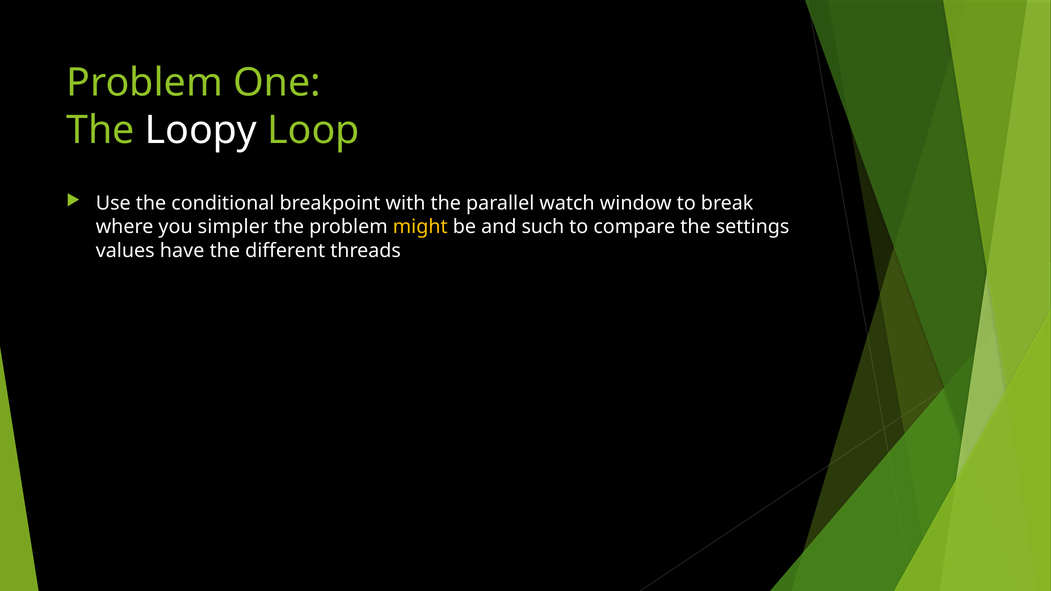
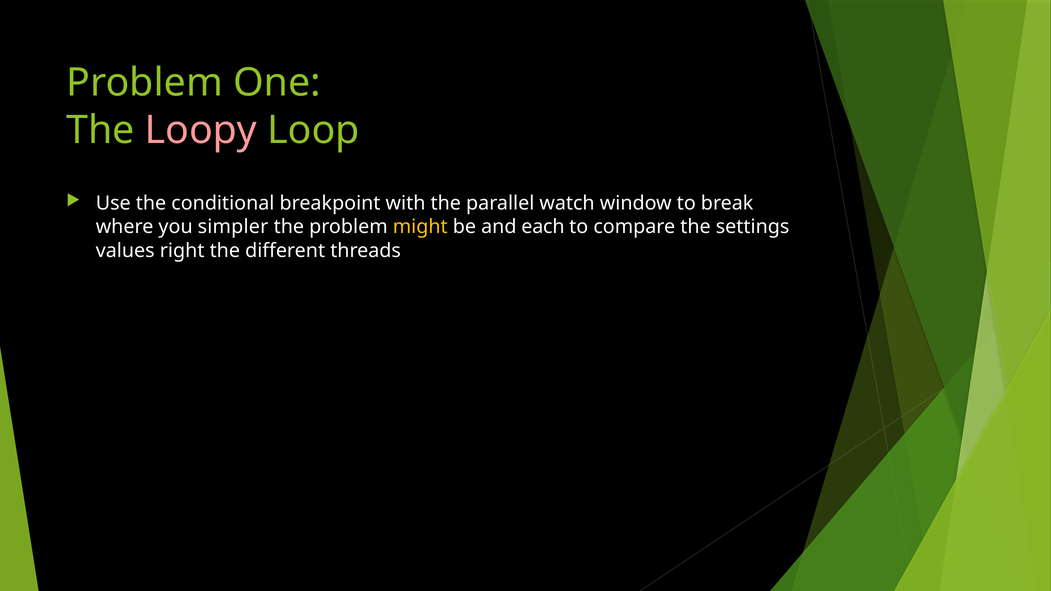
Loopy colour: white -> pink (201, 130)
such: such -> each (543, 227)
have: have -> right (182, 251)
